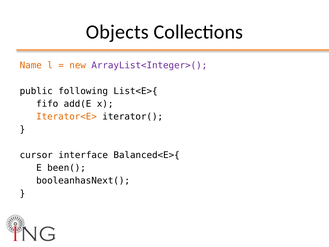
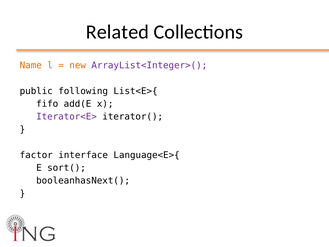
Objects: Objects -> Related (117, 32)
Iterator<E> colour: orange -> purple (67, 117)
cursor: cursor -> factor (36, 155)
Balanced<E>{: Balanced<E>{ -> Language<E>{ (147, 155)
been(: been( -> sort( (67, 168)
